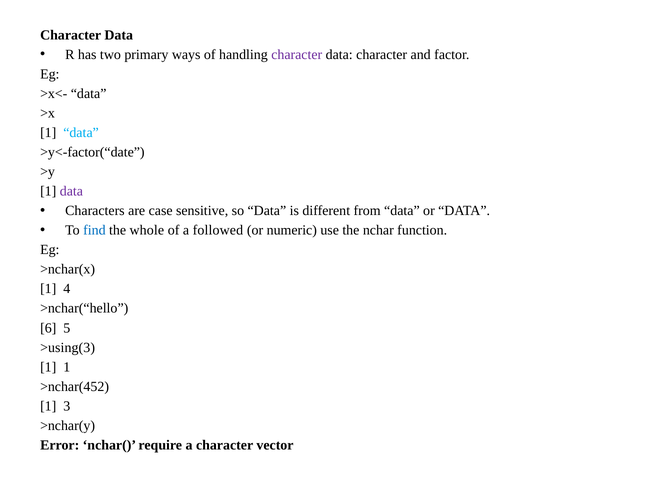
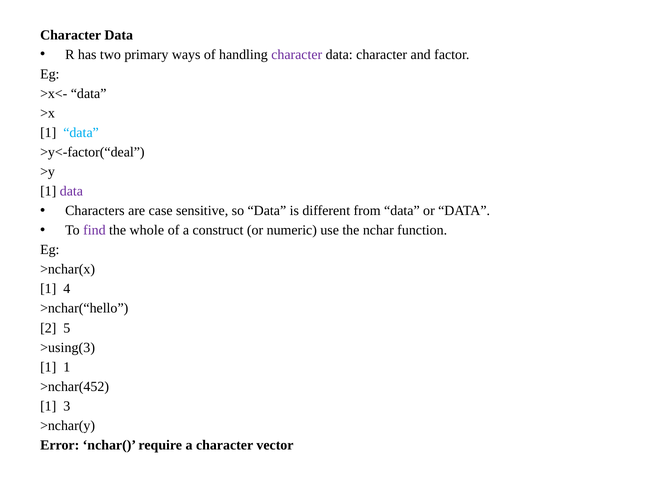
>y<-factor(“date: >y<-factor(“date -> >y<-factor(“deal (92, 152)
find colour: blue -> purple (94, 230)
followed: followed -> construct (218, 230)
6: 6 -> 2 (48, 328)
